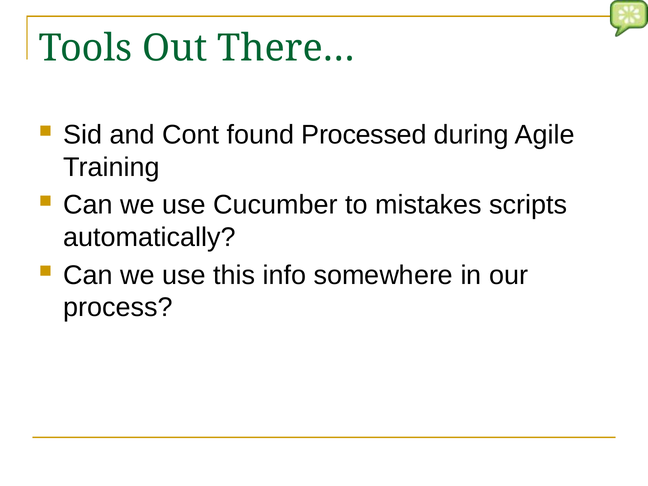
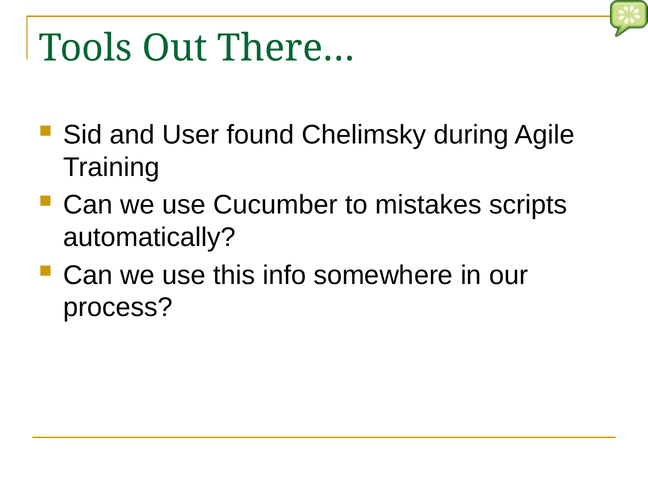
Cont: Cont -> User (191, 135)
Processed: Processed -> Chelimsky (364, 135)
